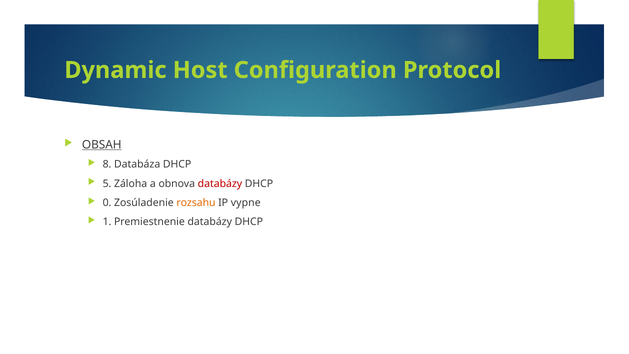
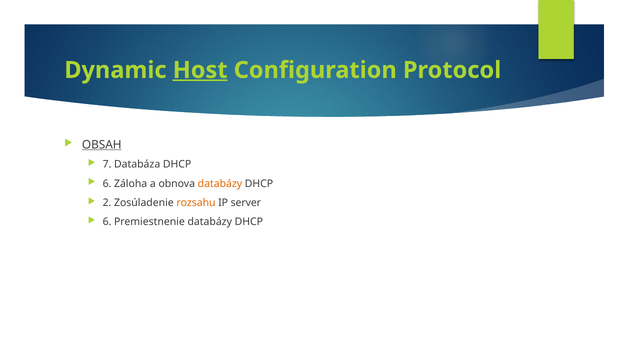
Host underline: none -> present (200, 70)
8: 8 -> 7 (107, 164)
5: 5 -> 6 (107, 183)
databázy colour: red -> orange (220, 183)
0: 0 -> 2 (107, 203)
vypne: vypne -> server (246, 203)
1: 1 -> 6 (107, 222)
